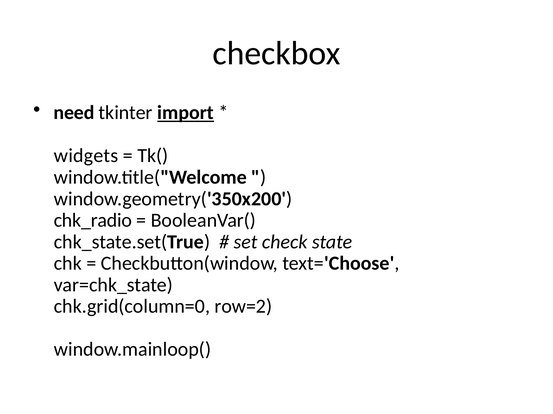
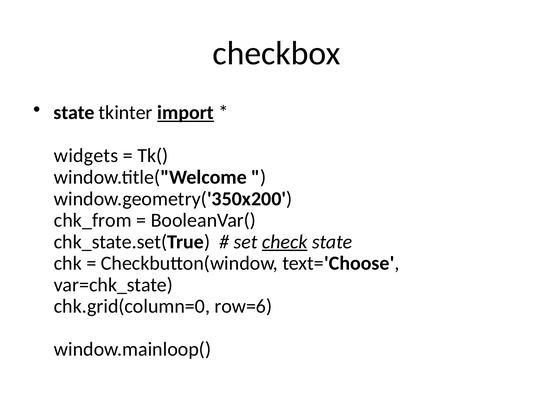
need: need -> state (74, 113)
chk_radio: chk_radio -> chk_from (93, 221)
check underline: none -> present (285, 242)
row=2: row=2 -> row=6 (243, 307)
